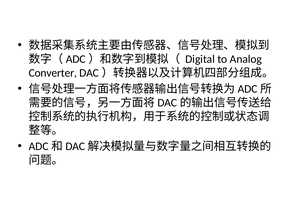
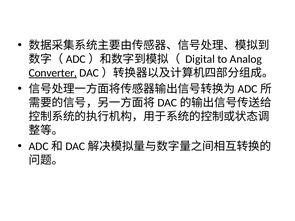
Converter underline: none -> present (53, 73)
